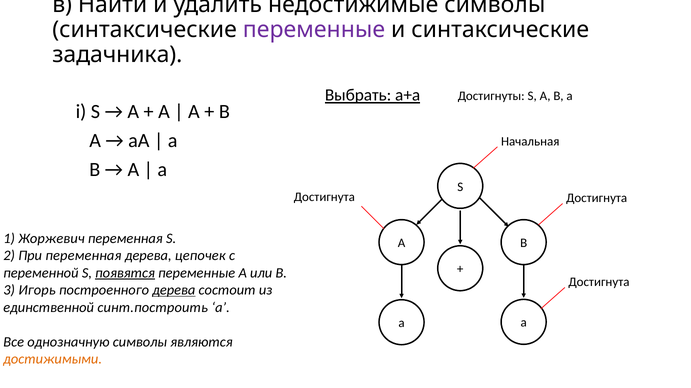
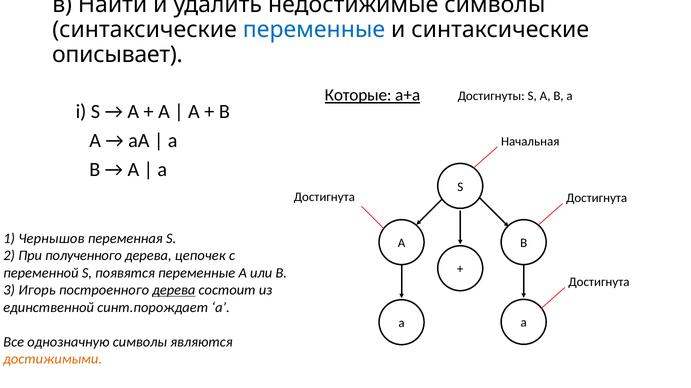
переменные colour: purple -> blue (314, 30)
задачника: задачника -> описывает (117, 55)
Выбрать: Выбрать -> Которые (358, 95)
Жоржевич: Жоржевич -> Чернышов (51, 239)
При переменная: переменная -> полученного (84, 256)
появятся underline: present -> none (125, 273)
синт.построить: синт.построить -> синт.порождает (153, 308)
